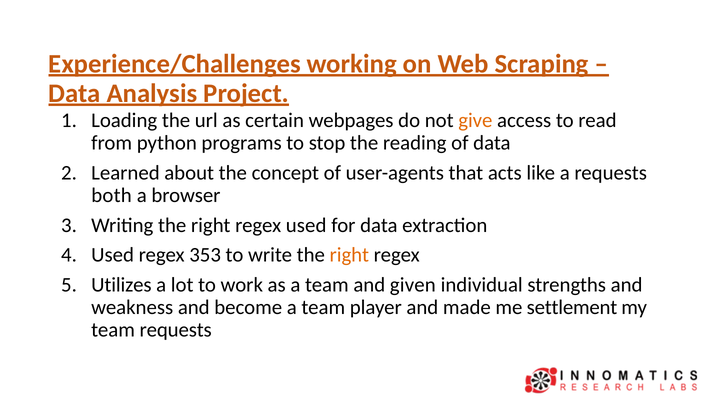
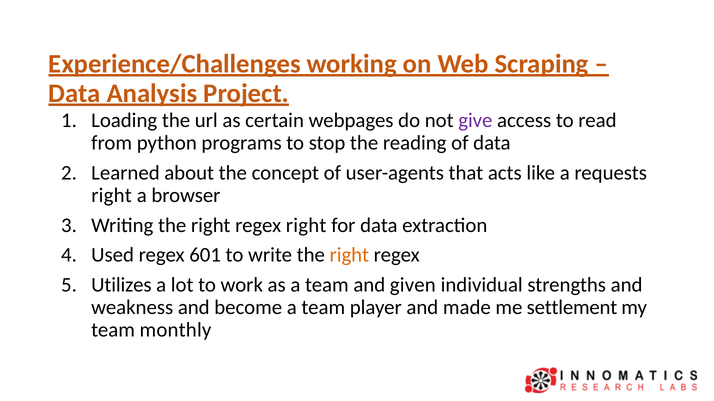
give colour: orange -> purple (475, 121)
both: both -> right (112, 196)
regex used: used -> right (306, 226)
353: 353 -> 601 (205, 256)
team requests: requests -> monthly (175, 330)
